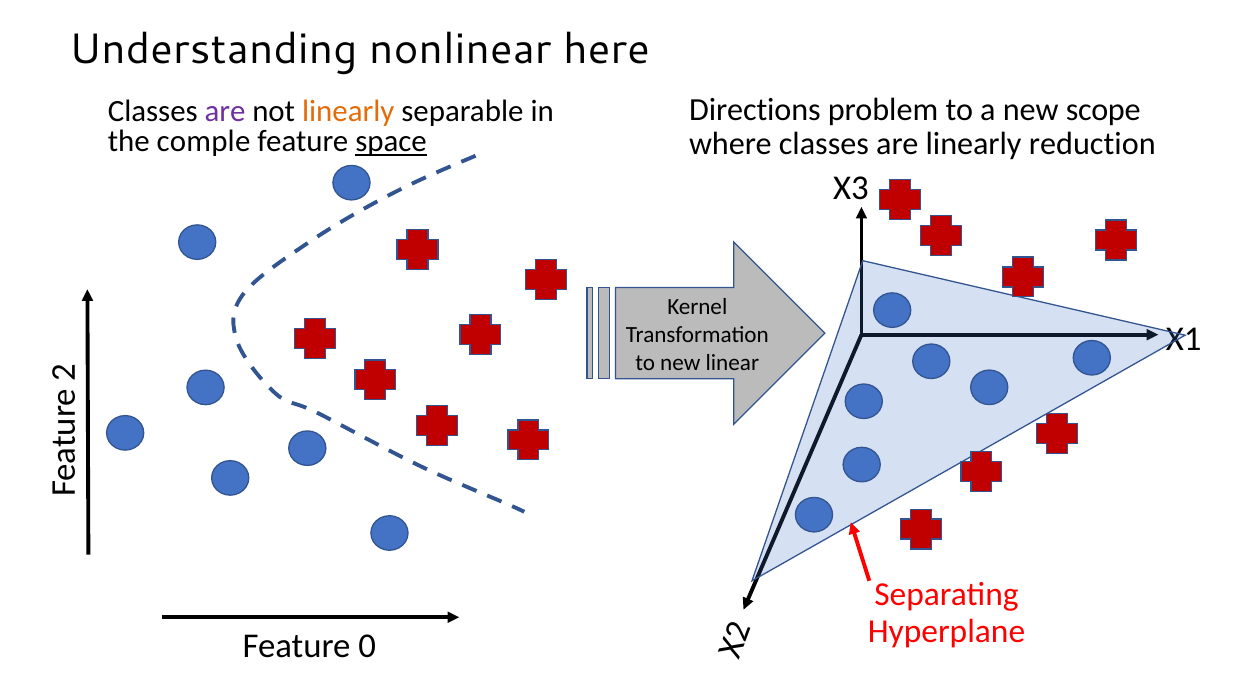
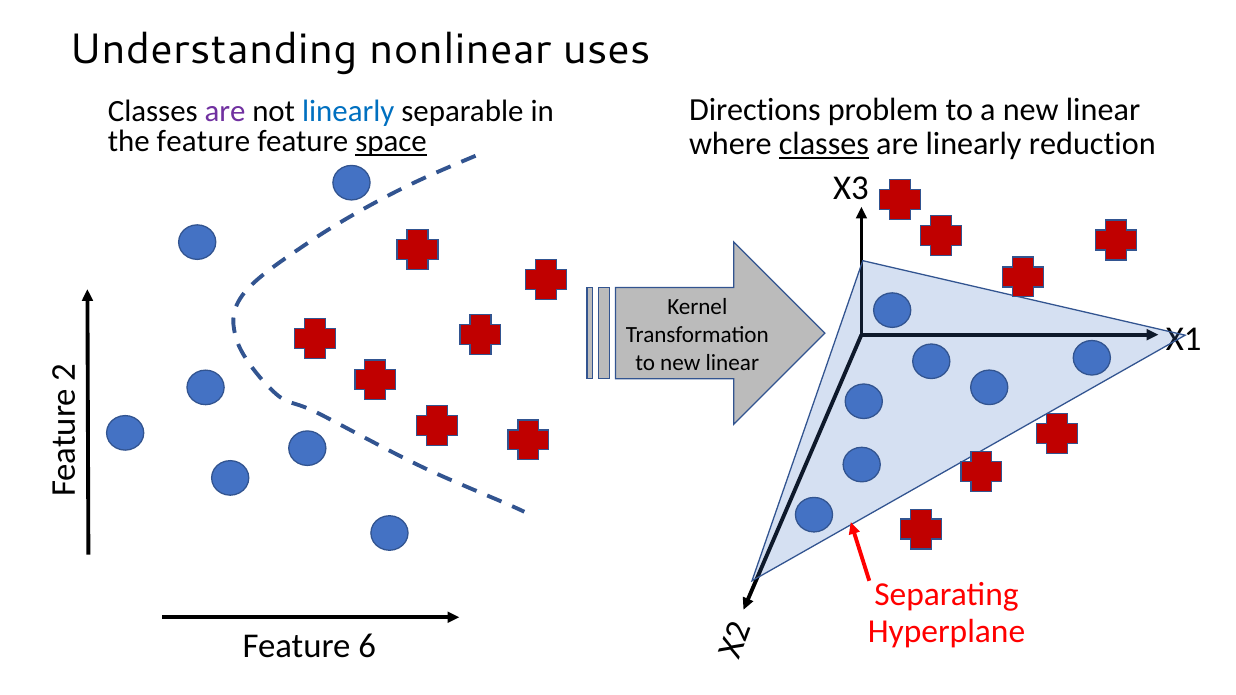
here: here -> uses (607, 50)
a new scope: scope -> linear (1103, 109)
linearly colour: orange -> blue (348, 112)
the comple: comple -> feature (204, 142)
classes underline: none -> present (824, 144)
0: 0 -> 6 (367, 647)
